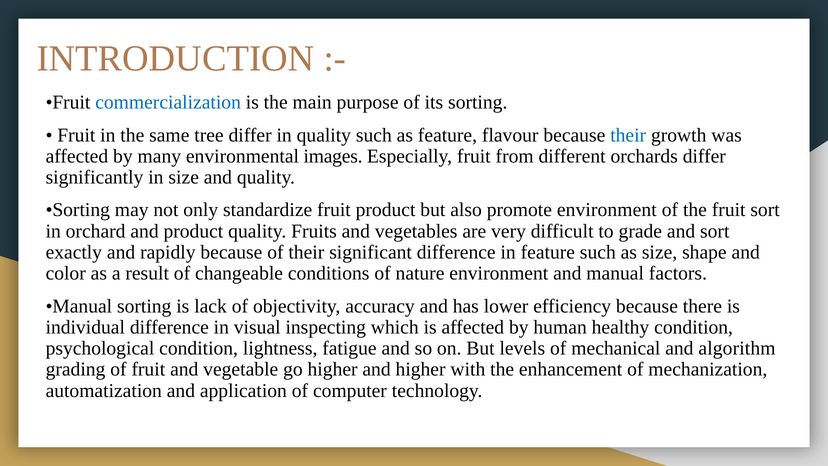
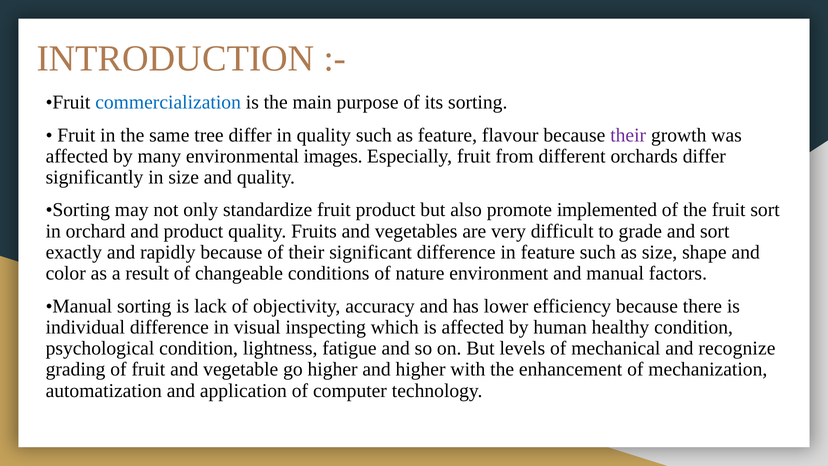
their colour: blue -> purple (628, 135)
promote environment: environment -> implemented (607, 210)
algorithm: algorithm -> recognize (737, 348)
